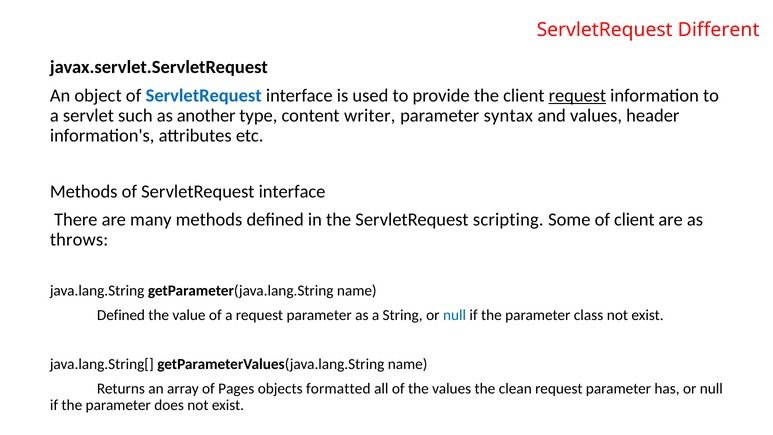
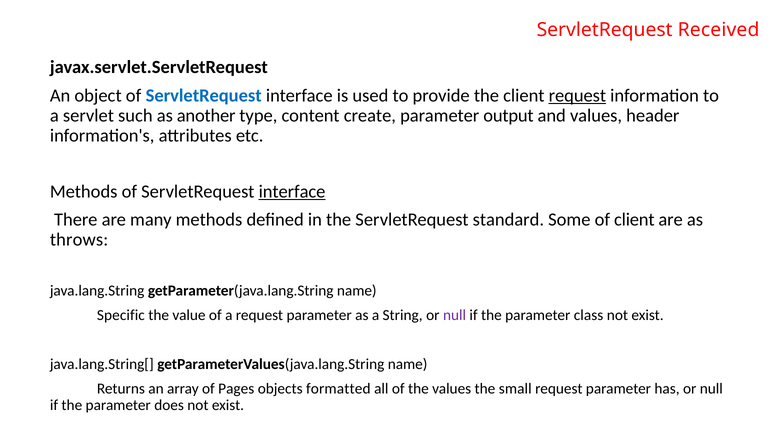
Different: Different -> Received (719, 30)
writer: writer -> create (370, 115)
syntax: syntax -> output (508, 115)
interface underline: none -> present (292, 191)
scripting: scripting -> standard (508, 219)
Defined: Defined -> Specific (121, 315)
null colour: blue -> purple (455, 315)
clean: clean -> small (515, 389)
